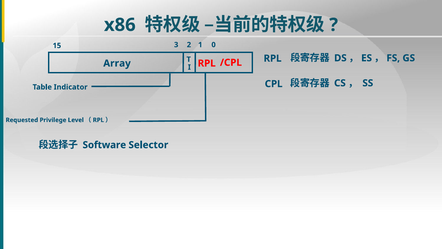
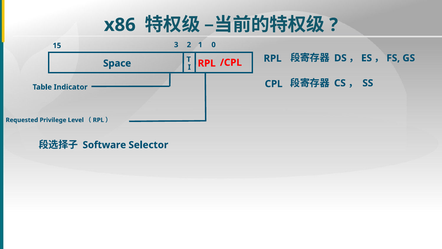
Array: Array -> Space (117, 63)
